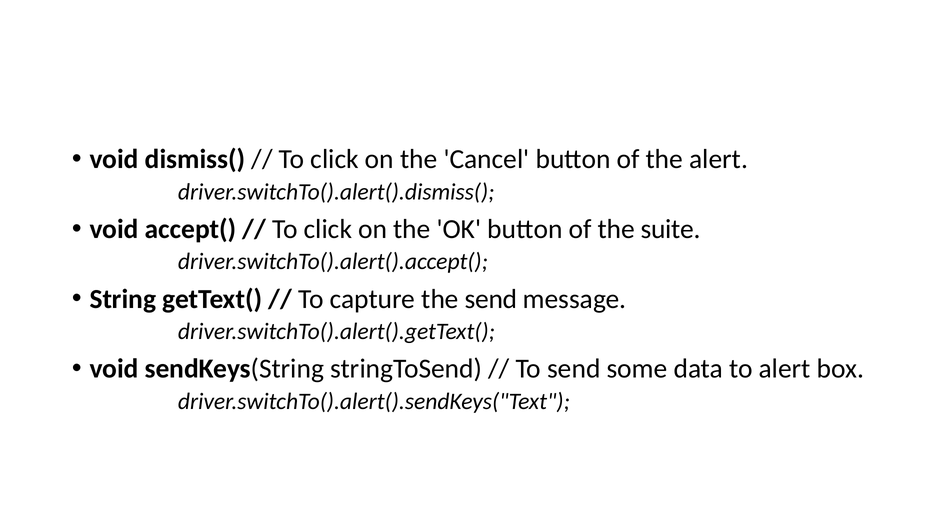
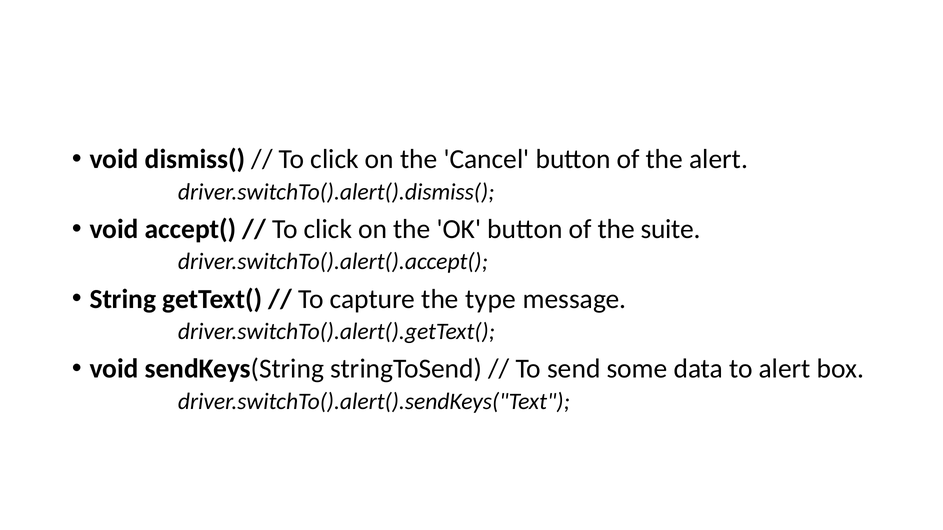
the send: send -> type (491, 299)
